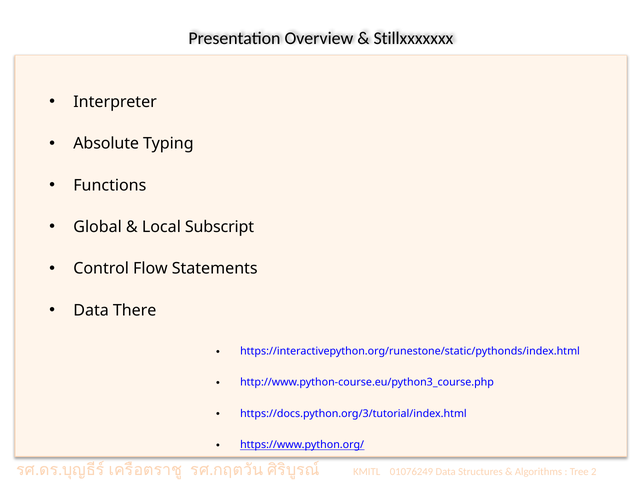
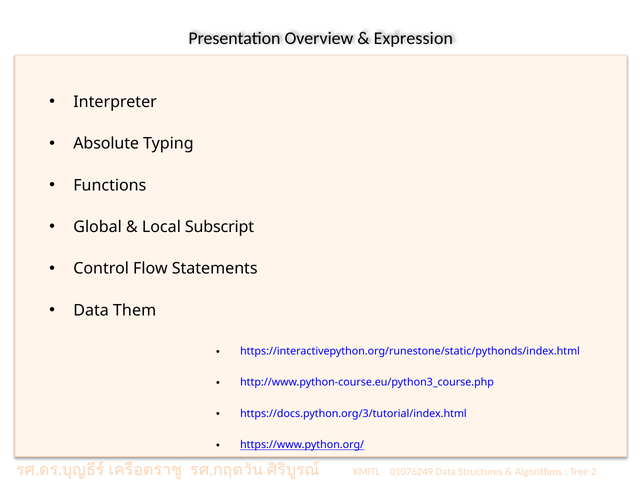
Stillxxxxxxx: Stillxxxxxxx -> Expression (413, 38)
There: There -> Them (135, 311)
